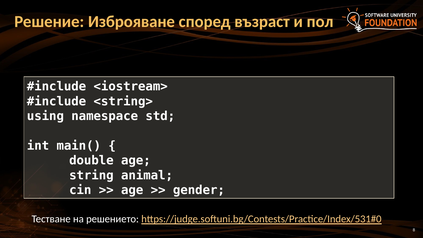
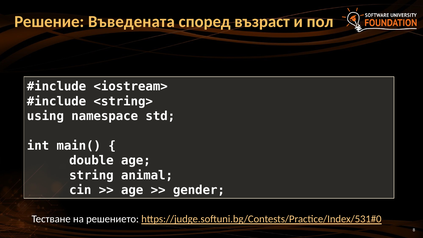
Изброяване: Изброяване -> Въведената (131, 22)
